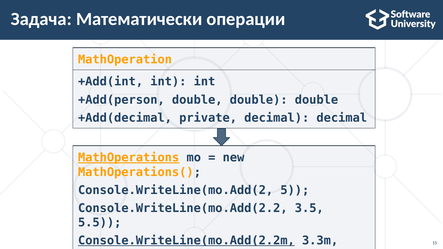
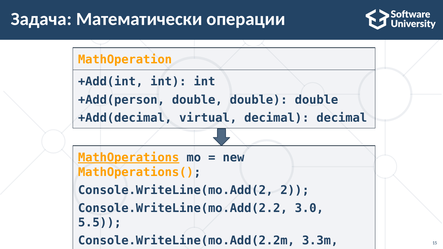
private: private -> virtual (208, 118)
5: 5 -> 2 (295, 190)
3.5: 3.5 -> 3.0 (309, 208)
Console.WriteLine(mo.Add(2.2m underline: present -> none (186, 241)
